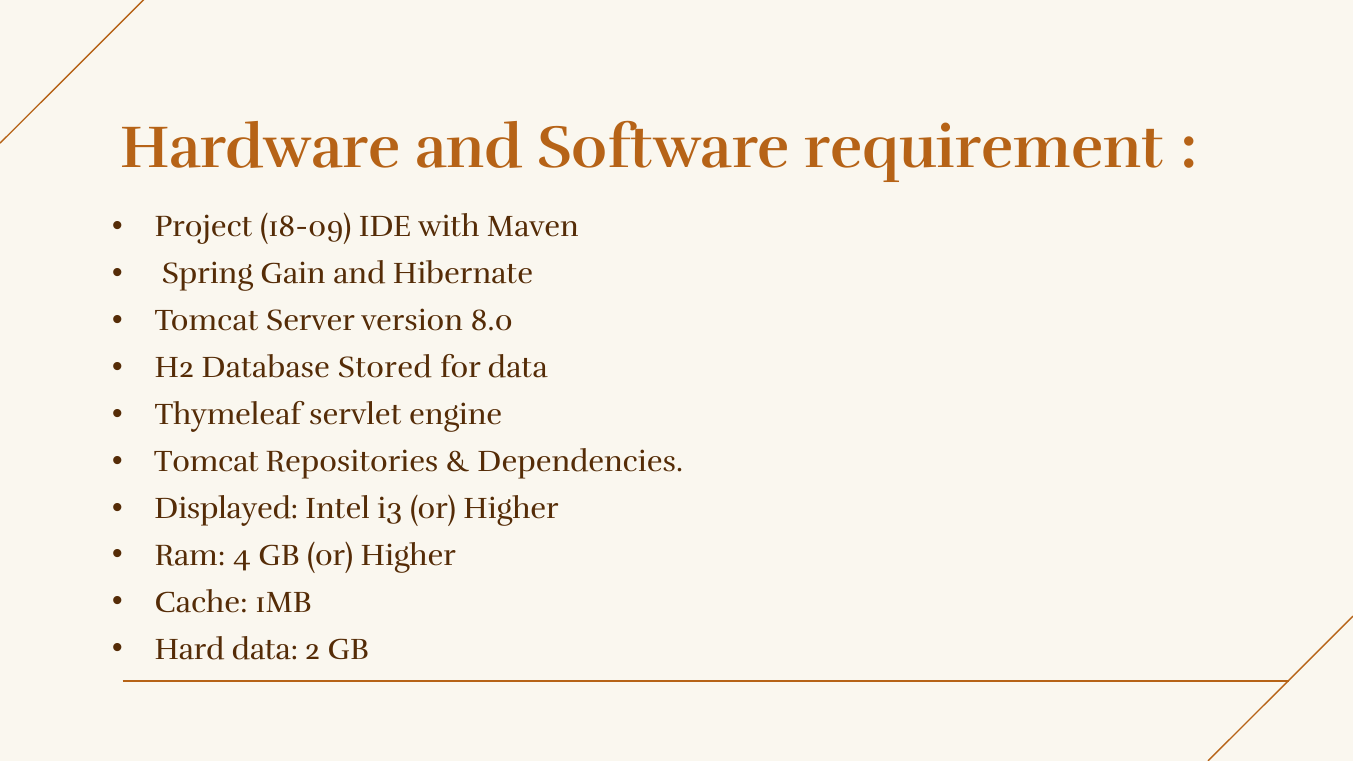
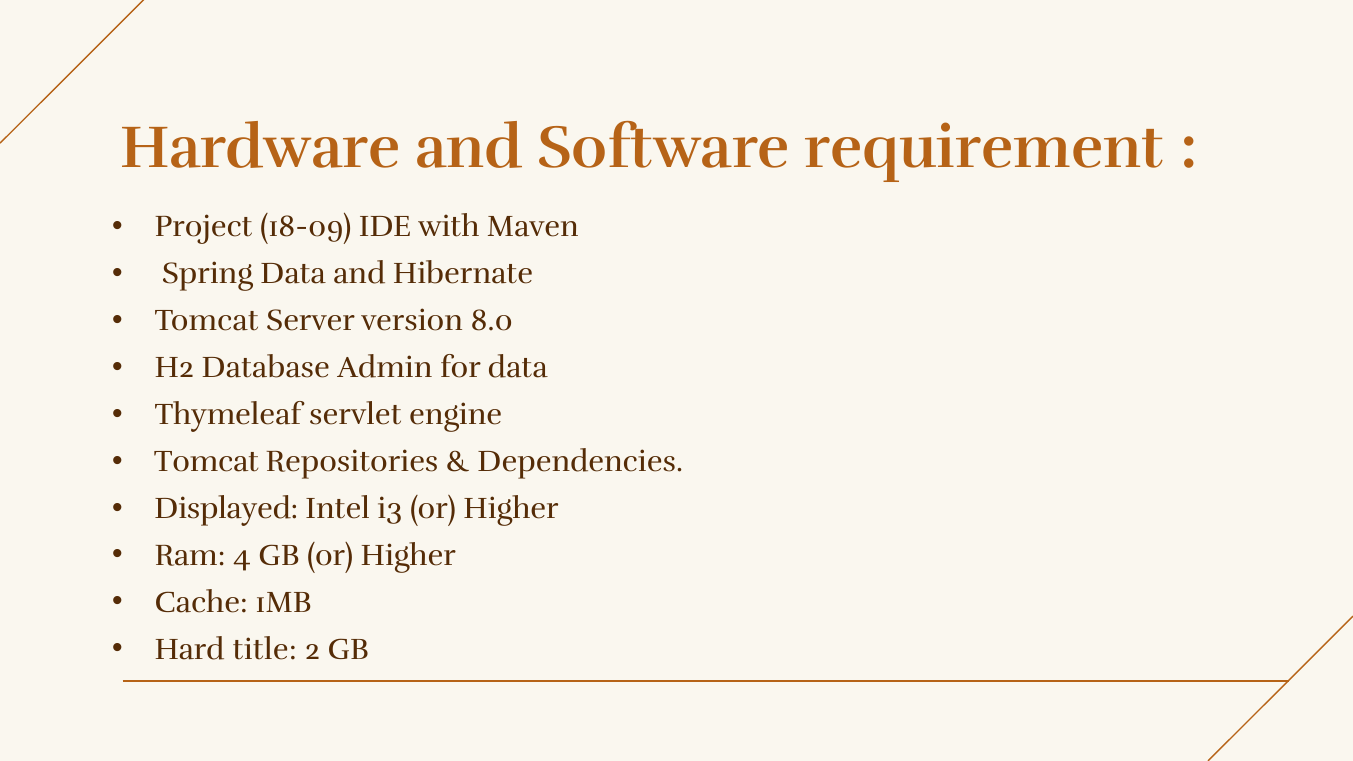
Spring Gain: Gain -> Data (293, 274)
Stored: Stored -> Admin (385, 368)
Hard data: data -> title (265, 650)
